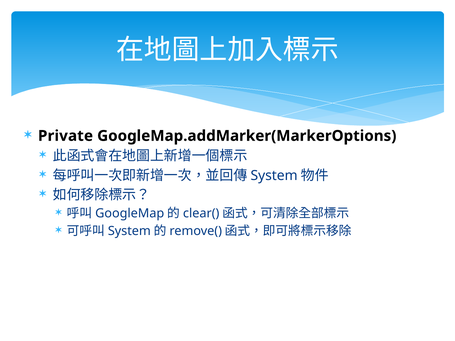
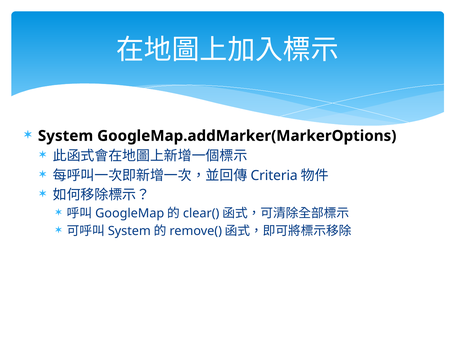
Private: Private -> System (66, 136)
System: System -> Criteria (274, 176)
